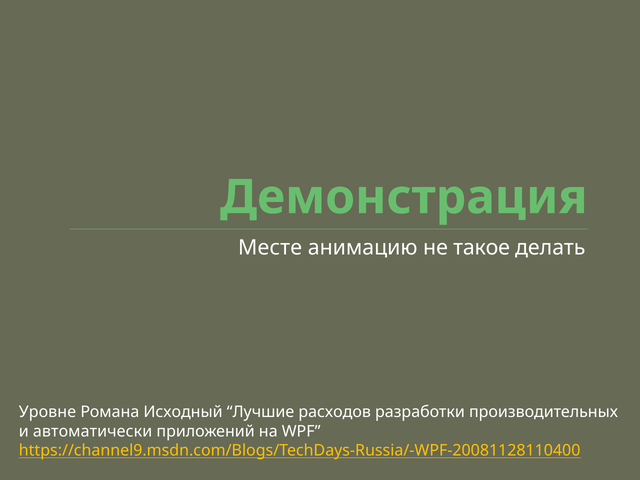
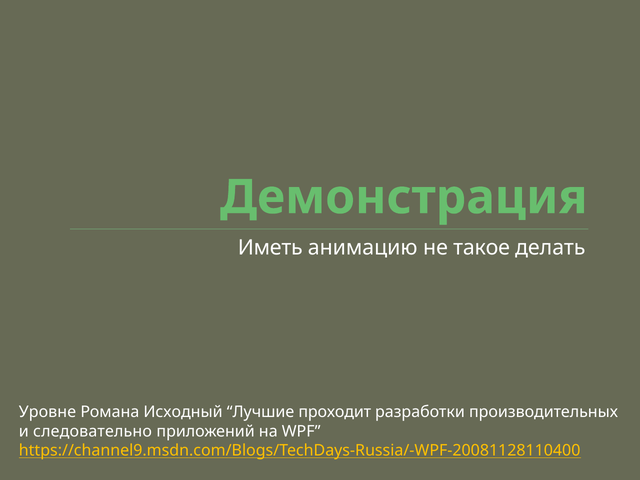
Месте: Месте -> Иметь (270, 248)
расходов: расходов -> проходит (335, 412)
автоматически: автоматически -> следовательно (93, 431)
